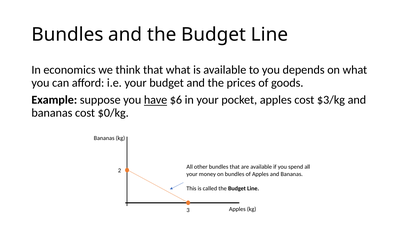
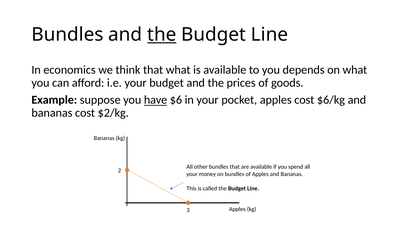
the underline: none -> present (162, 35)
$3/kg: $3/kg -> $6/kg (331, 100)
$0/kg: $0/kg -> $2/kg (113, 113)
